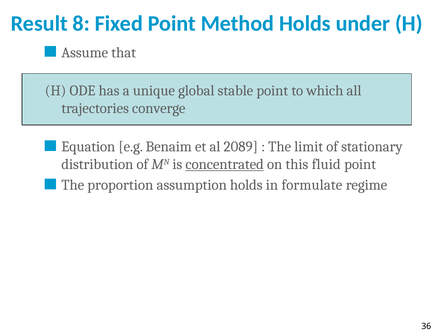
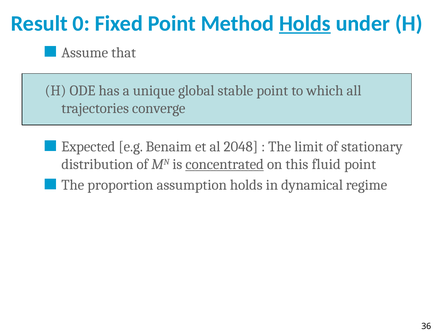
8: 8 -> 0 (81, 23)
Holds underline: none -> present (305, 23)
Equation: Equation -> Expected (88, 147)
2089: 2089 -> 2048 (241, 147)
formulate: formulate -> dynamical (312, 185)
